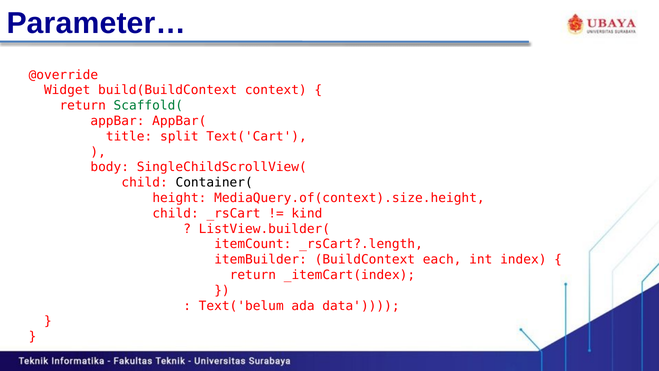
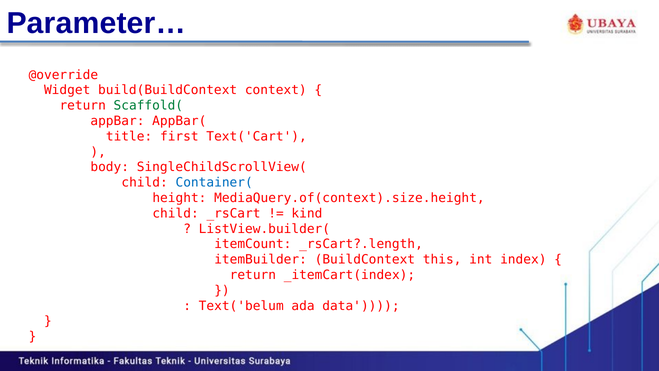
split: split -> first (179, 136)
Container( colour: black -> blue (214, 182)
each: each -> this (442, 259)
